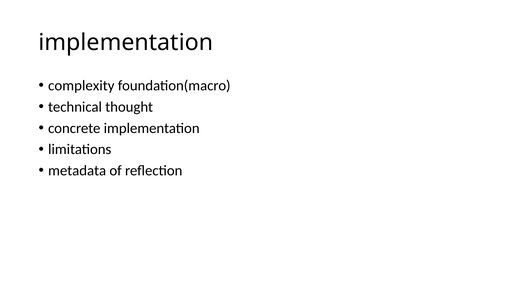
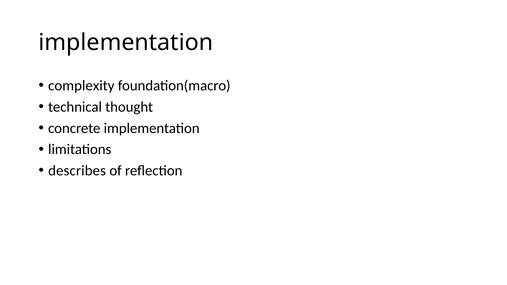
metadata: metadata -> describes (77, 171)
